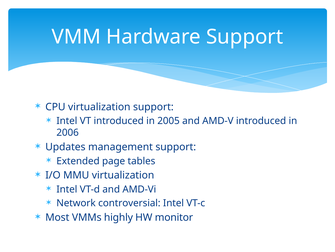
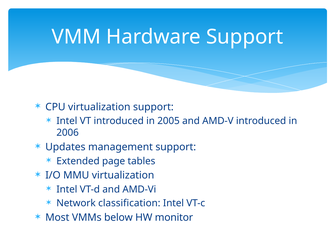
controversial: controversial -> classification (129, 203)
highly: highly -> below (118, 217)
